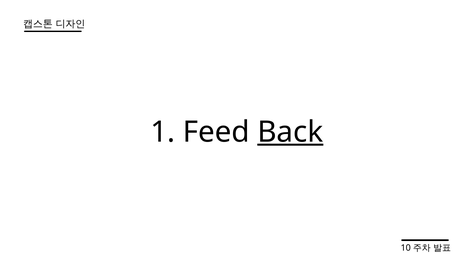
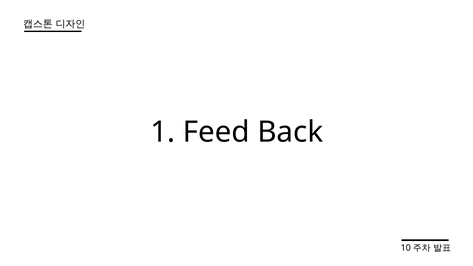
Back underline: present -> none (290, 132)
